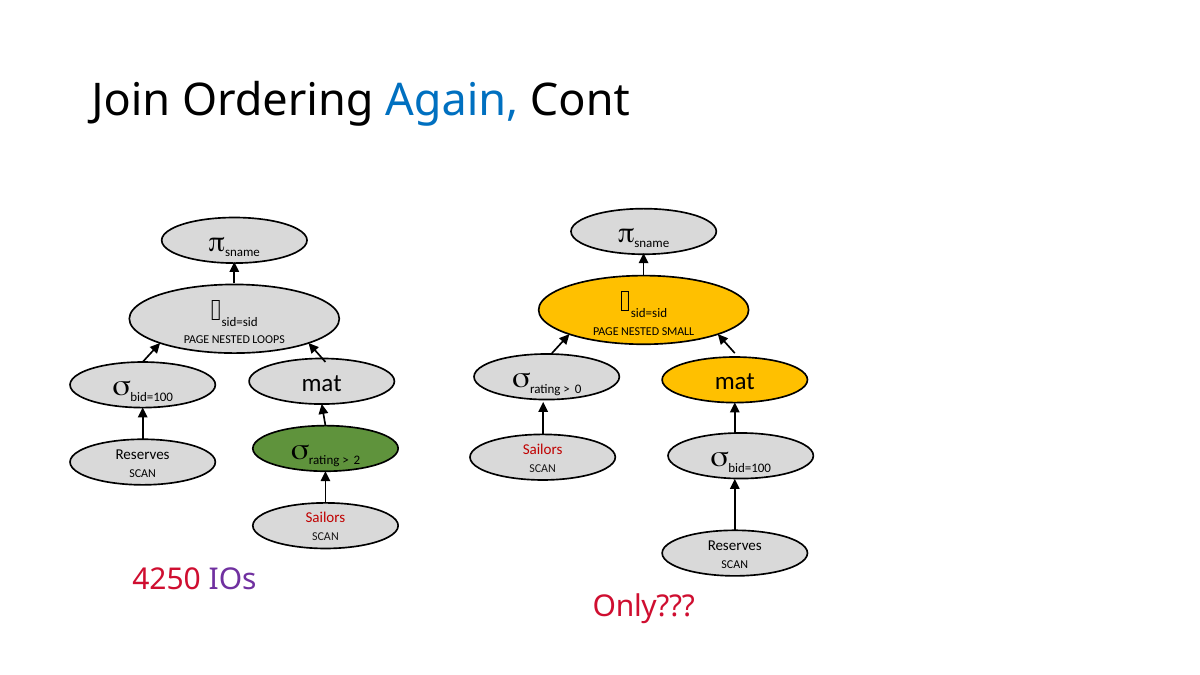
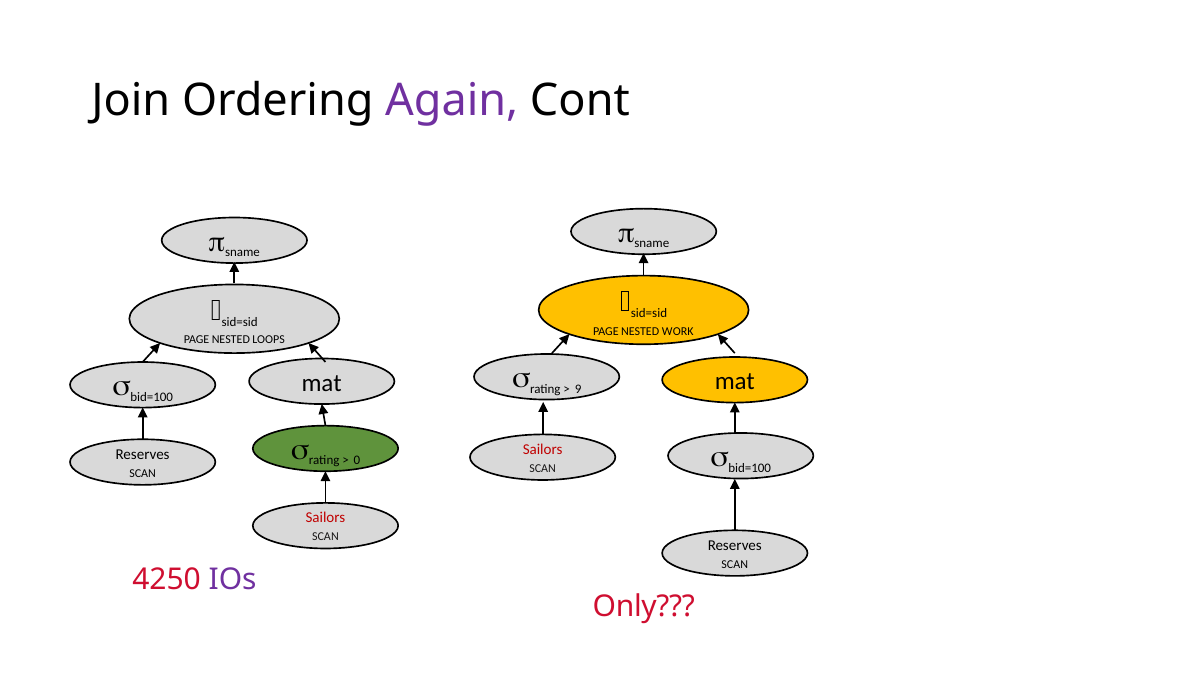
Again colour: blue -> purple (452, 101)
SMALL: SMALL -> WORK (678, 331)
0: 0 -> 9 (578, 389)
2: 2 -> 0 (357, 461)
